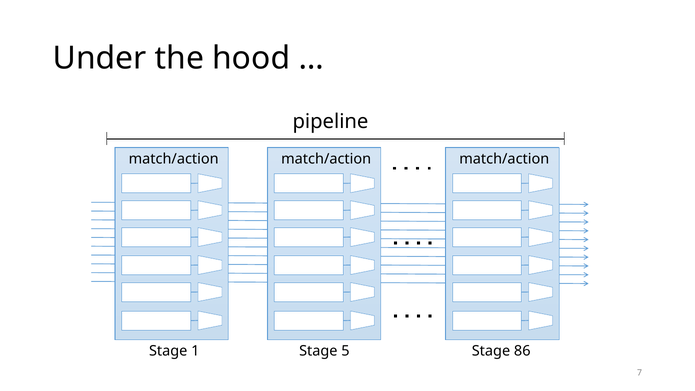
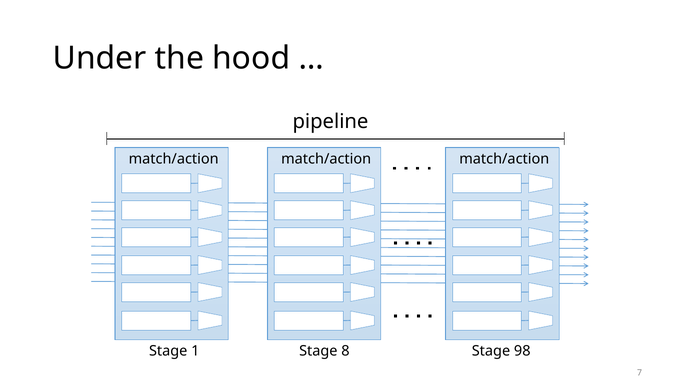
5: 5 -> 8 (345, 351)
86: 86 -> 98 (522, 351)
